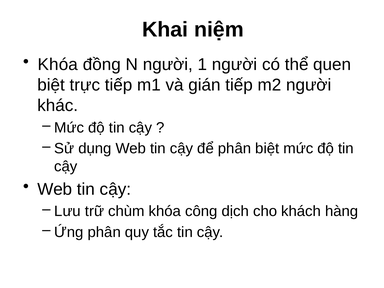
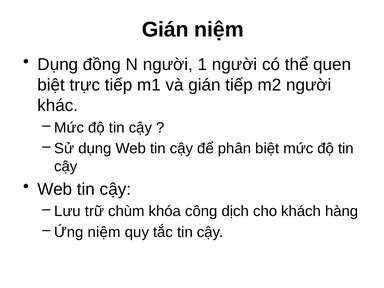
Khai: Khai -> Gián (165, 30)
Khóa: Khóa -> Dụng (58, 65)
Ứng phân: phân -> niệm (104, 232)
